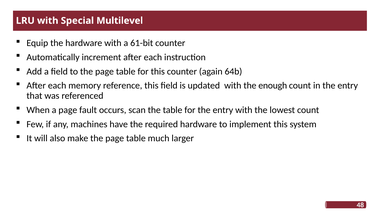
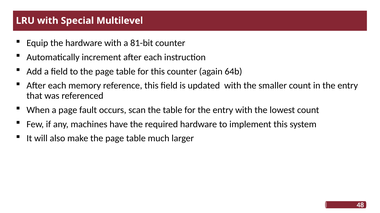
61-bit: 61-bit -> 81-bit (142, 43)
enough: enough -> smaller (273, 86)
